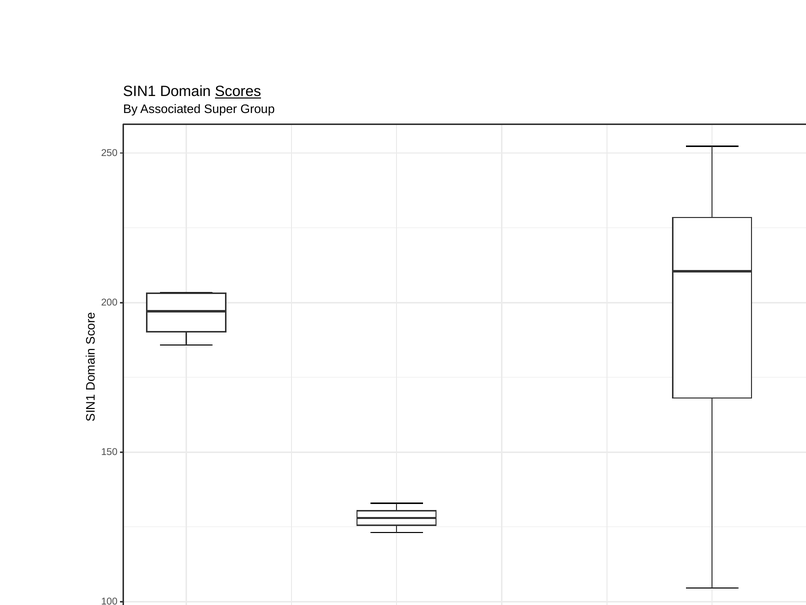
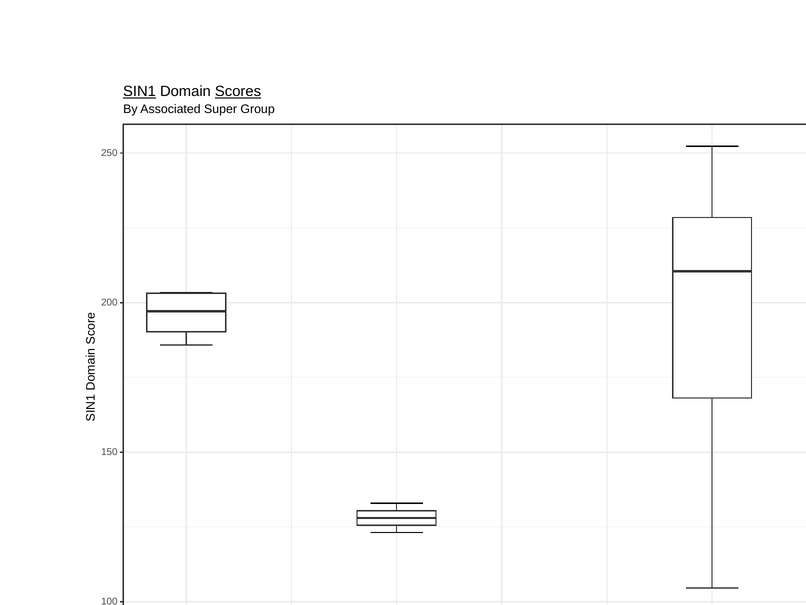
SIN1 underline: none -> present (140, 91)
